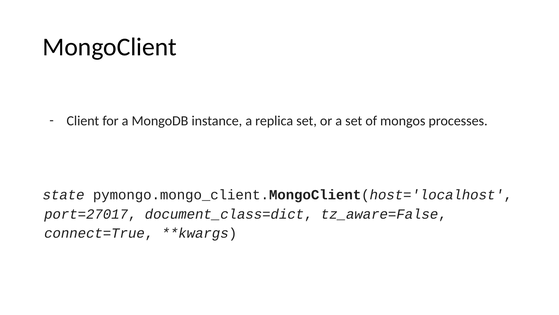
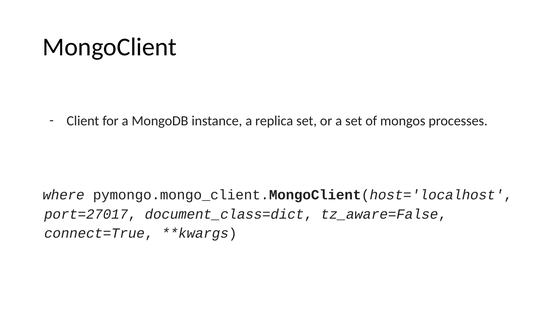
state: state -> where (64, 194)
